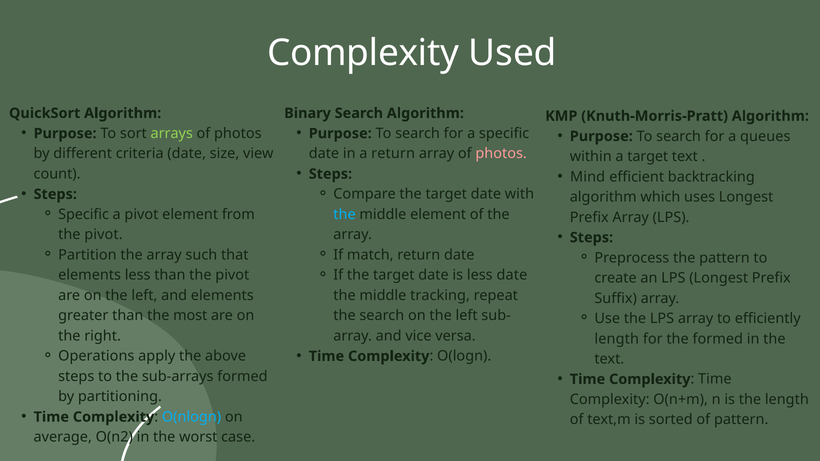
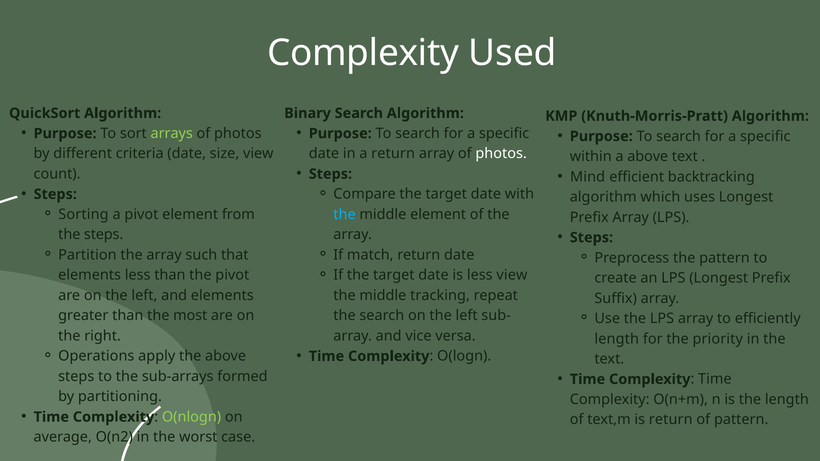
queues: queues -> specific (765, 136)
photos colour: pink -> white (501, 154)
a target: target -> above (648, 157)
Specific: Specific -> Sorting (83, 215)
pivot: pivot -> steps (104, 235)
less date: date -> view (512, 275)
the formed: formed -> priority (718, 339)
O(nlogn colour: light blue -> light green (192, 417)
is sorted: sorted -> return (671, 420)
